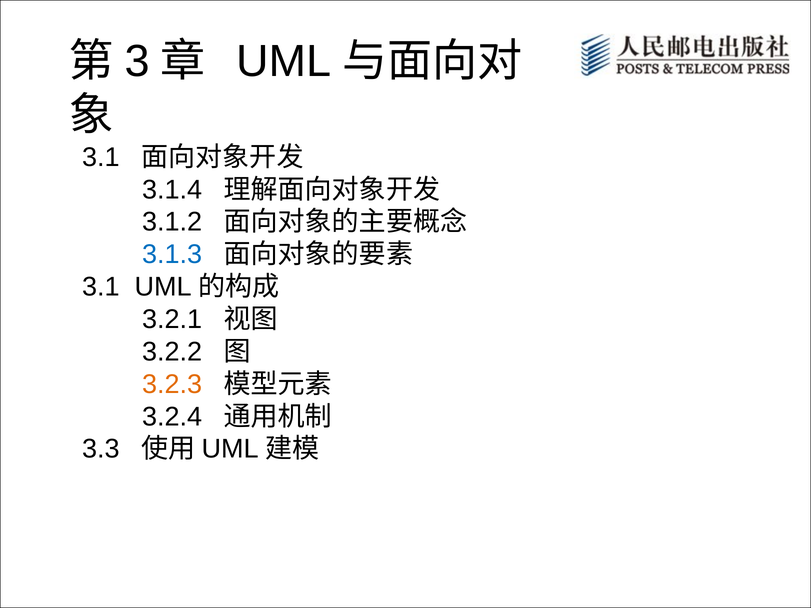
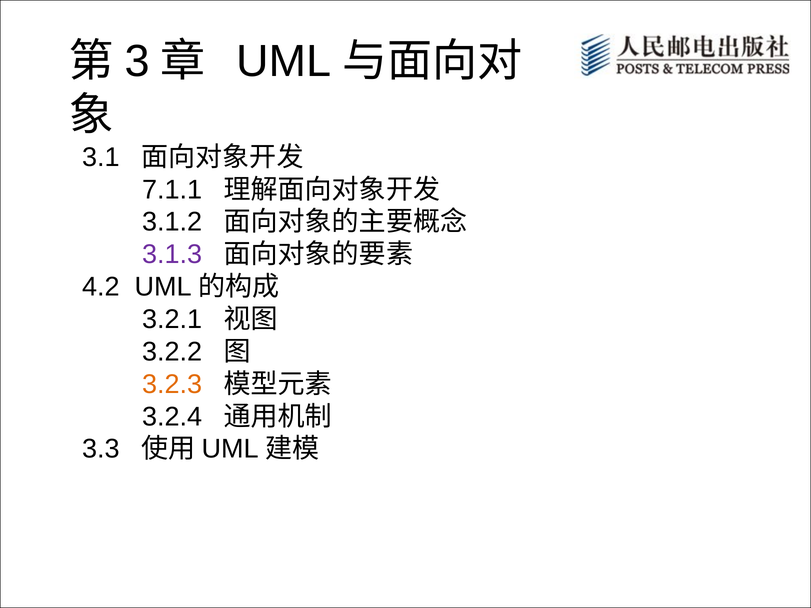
3.1.4: 3.1.4 -> 7.1.1 (172, 190)
3.1.3 colour: blue -> purple (172, 255)
3.1: 3.1 -> 4.2 (101, 287)
